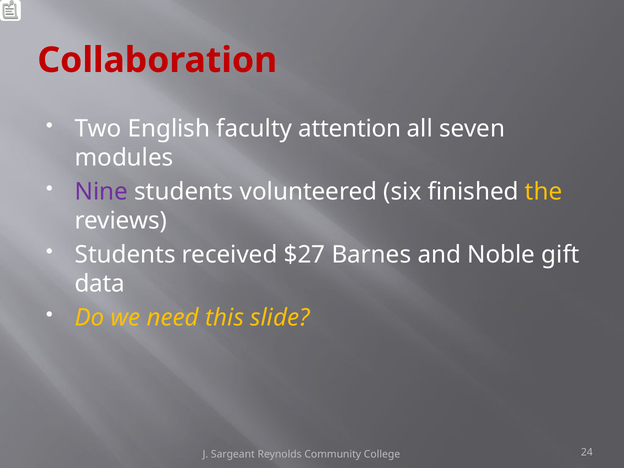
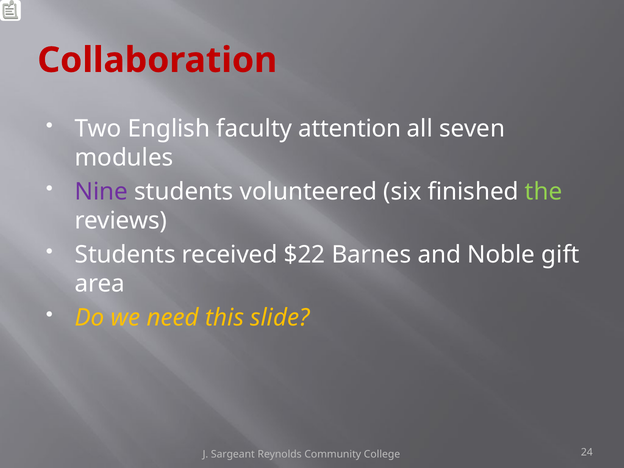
the colour: yellow -> light green (544, 192)
$27: $27 -> $22 (305, 255)
data: data -> area (100, 284)
